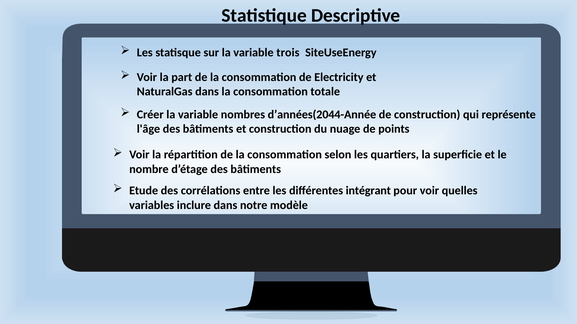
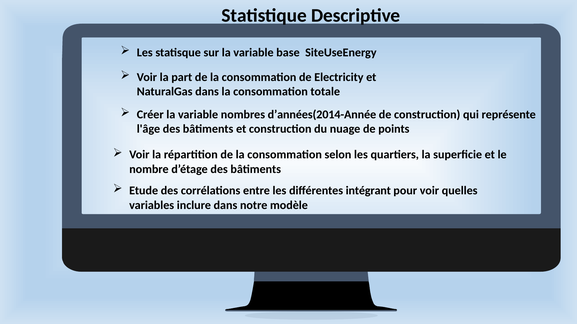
trois: trois -> base (288, 53)
d’années(2044-Année: d’années(2044-Année -> d’années(2014-Année (322, 115)
